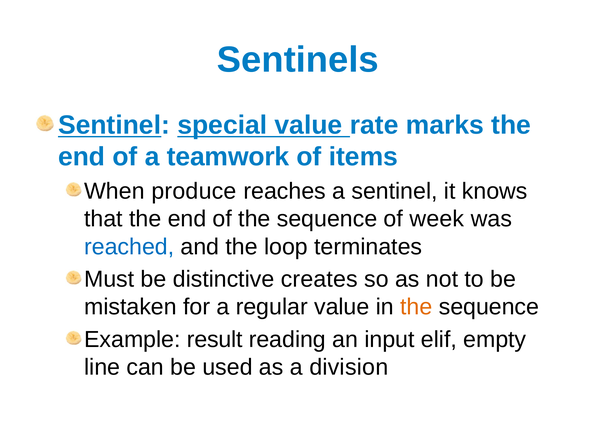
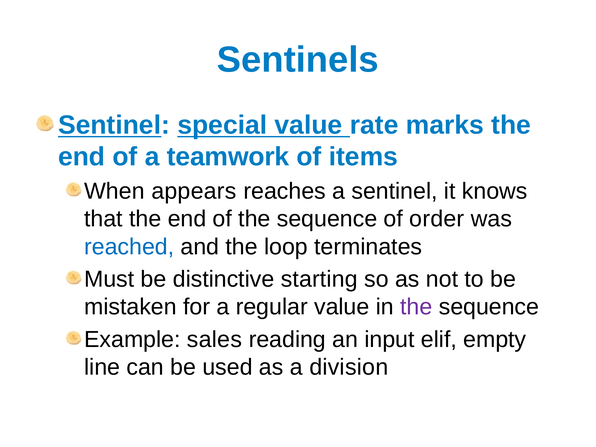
produce: produce -> appears (194, 191)
week: week -> order (437, 219)
creates: creates -> starting (319, 279)
the colour: orange -> purple (416, 307)
result: result -> sales (215, 339)
